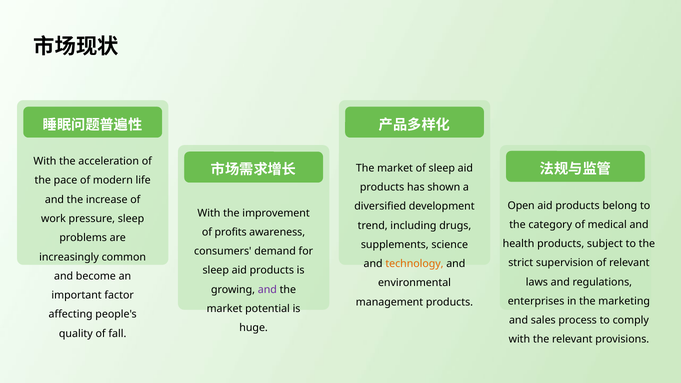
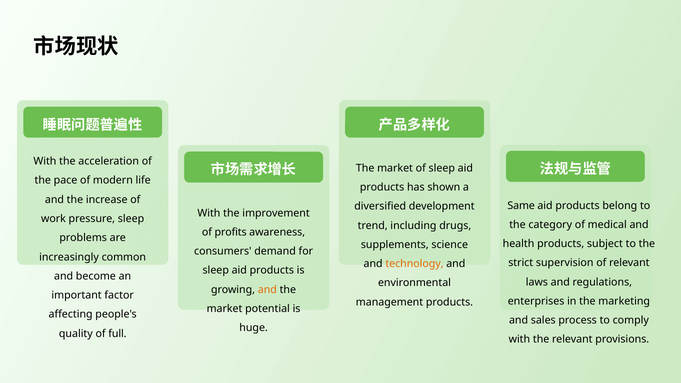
Open: Open -> Same (521, 206)
and colour: purple -> orange (267, 290)
fall: fall -> full (117, 334)
